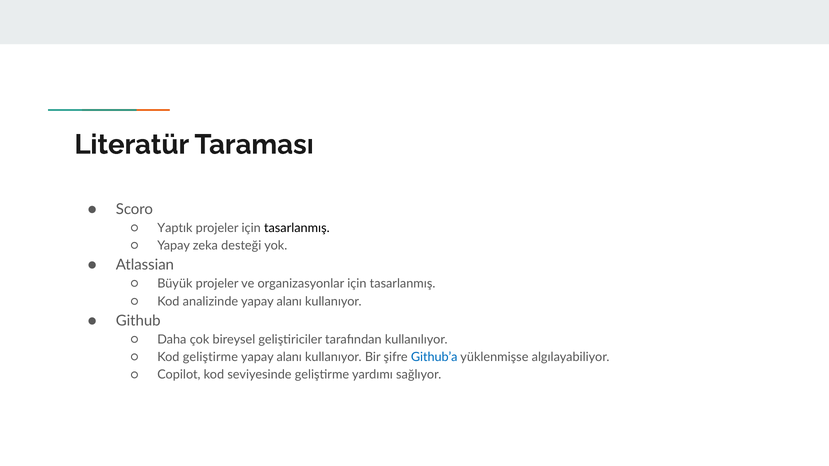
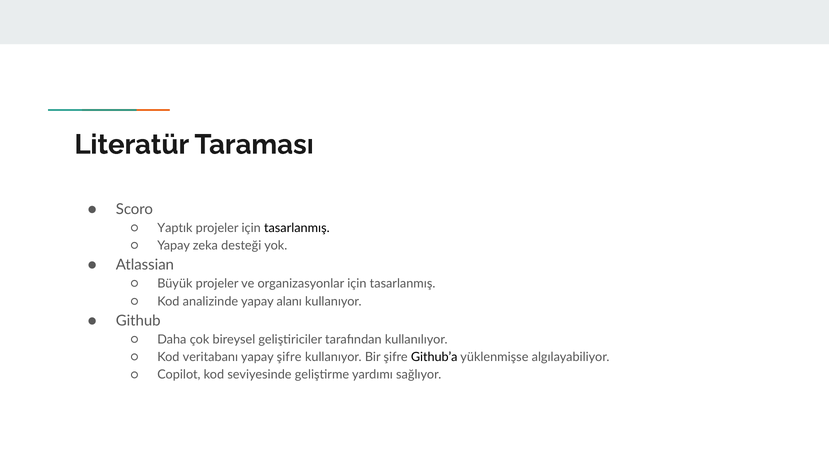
Kod geliştirme: geliştirme -> veritabanı (210, 357)
alanı: alanı -> şifre (289, 357)
Github’a colour: blue -> black (434, 357)
